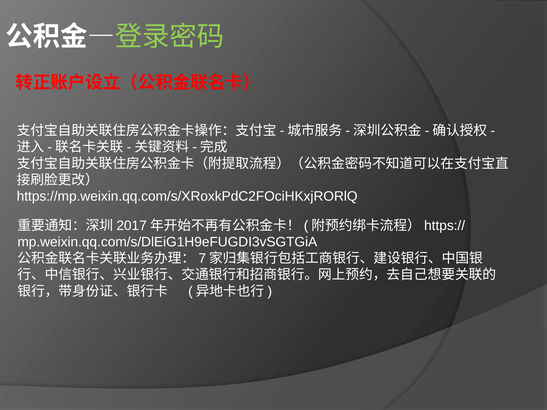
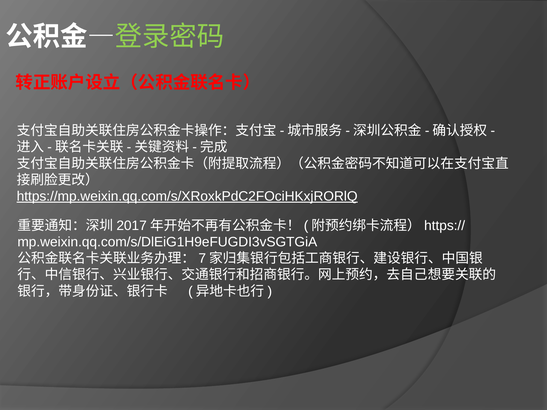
https://mp.weixin.qq.com/s/XRoxkPdC2FOciHKxjRORlQ underline: none -> present (187, 196)
